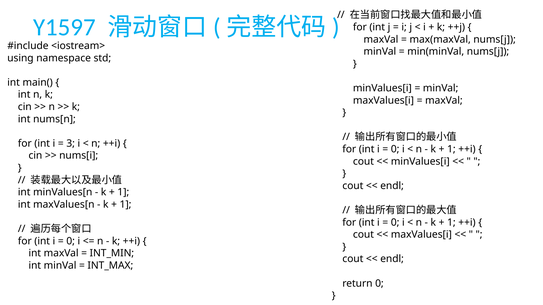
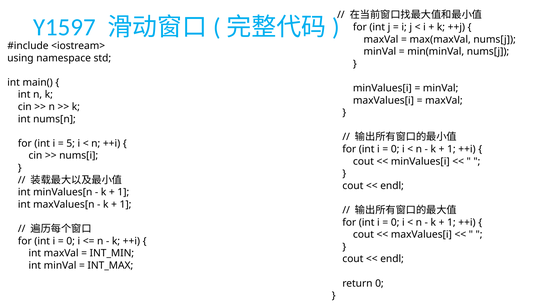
3: 3 -> 5 (71, 144)
